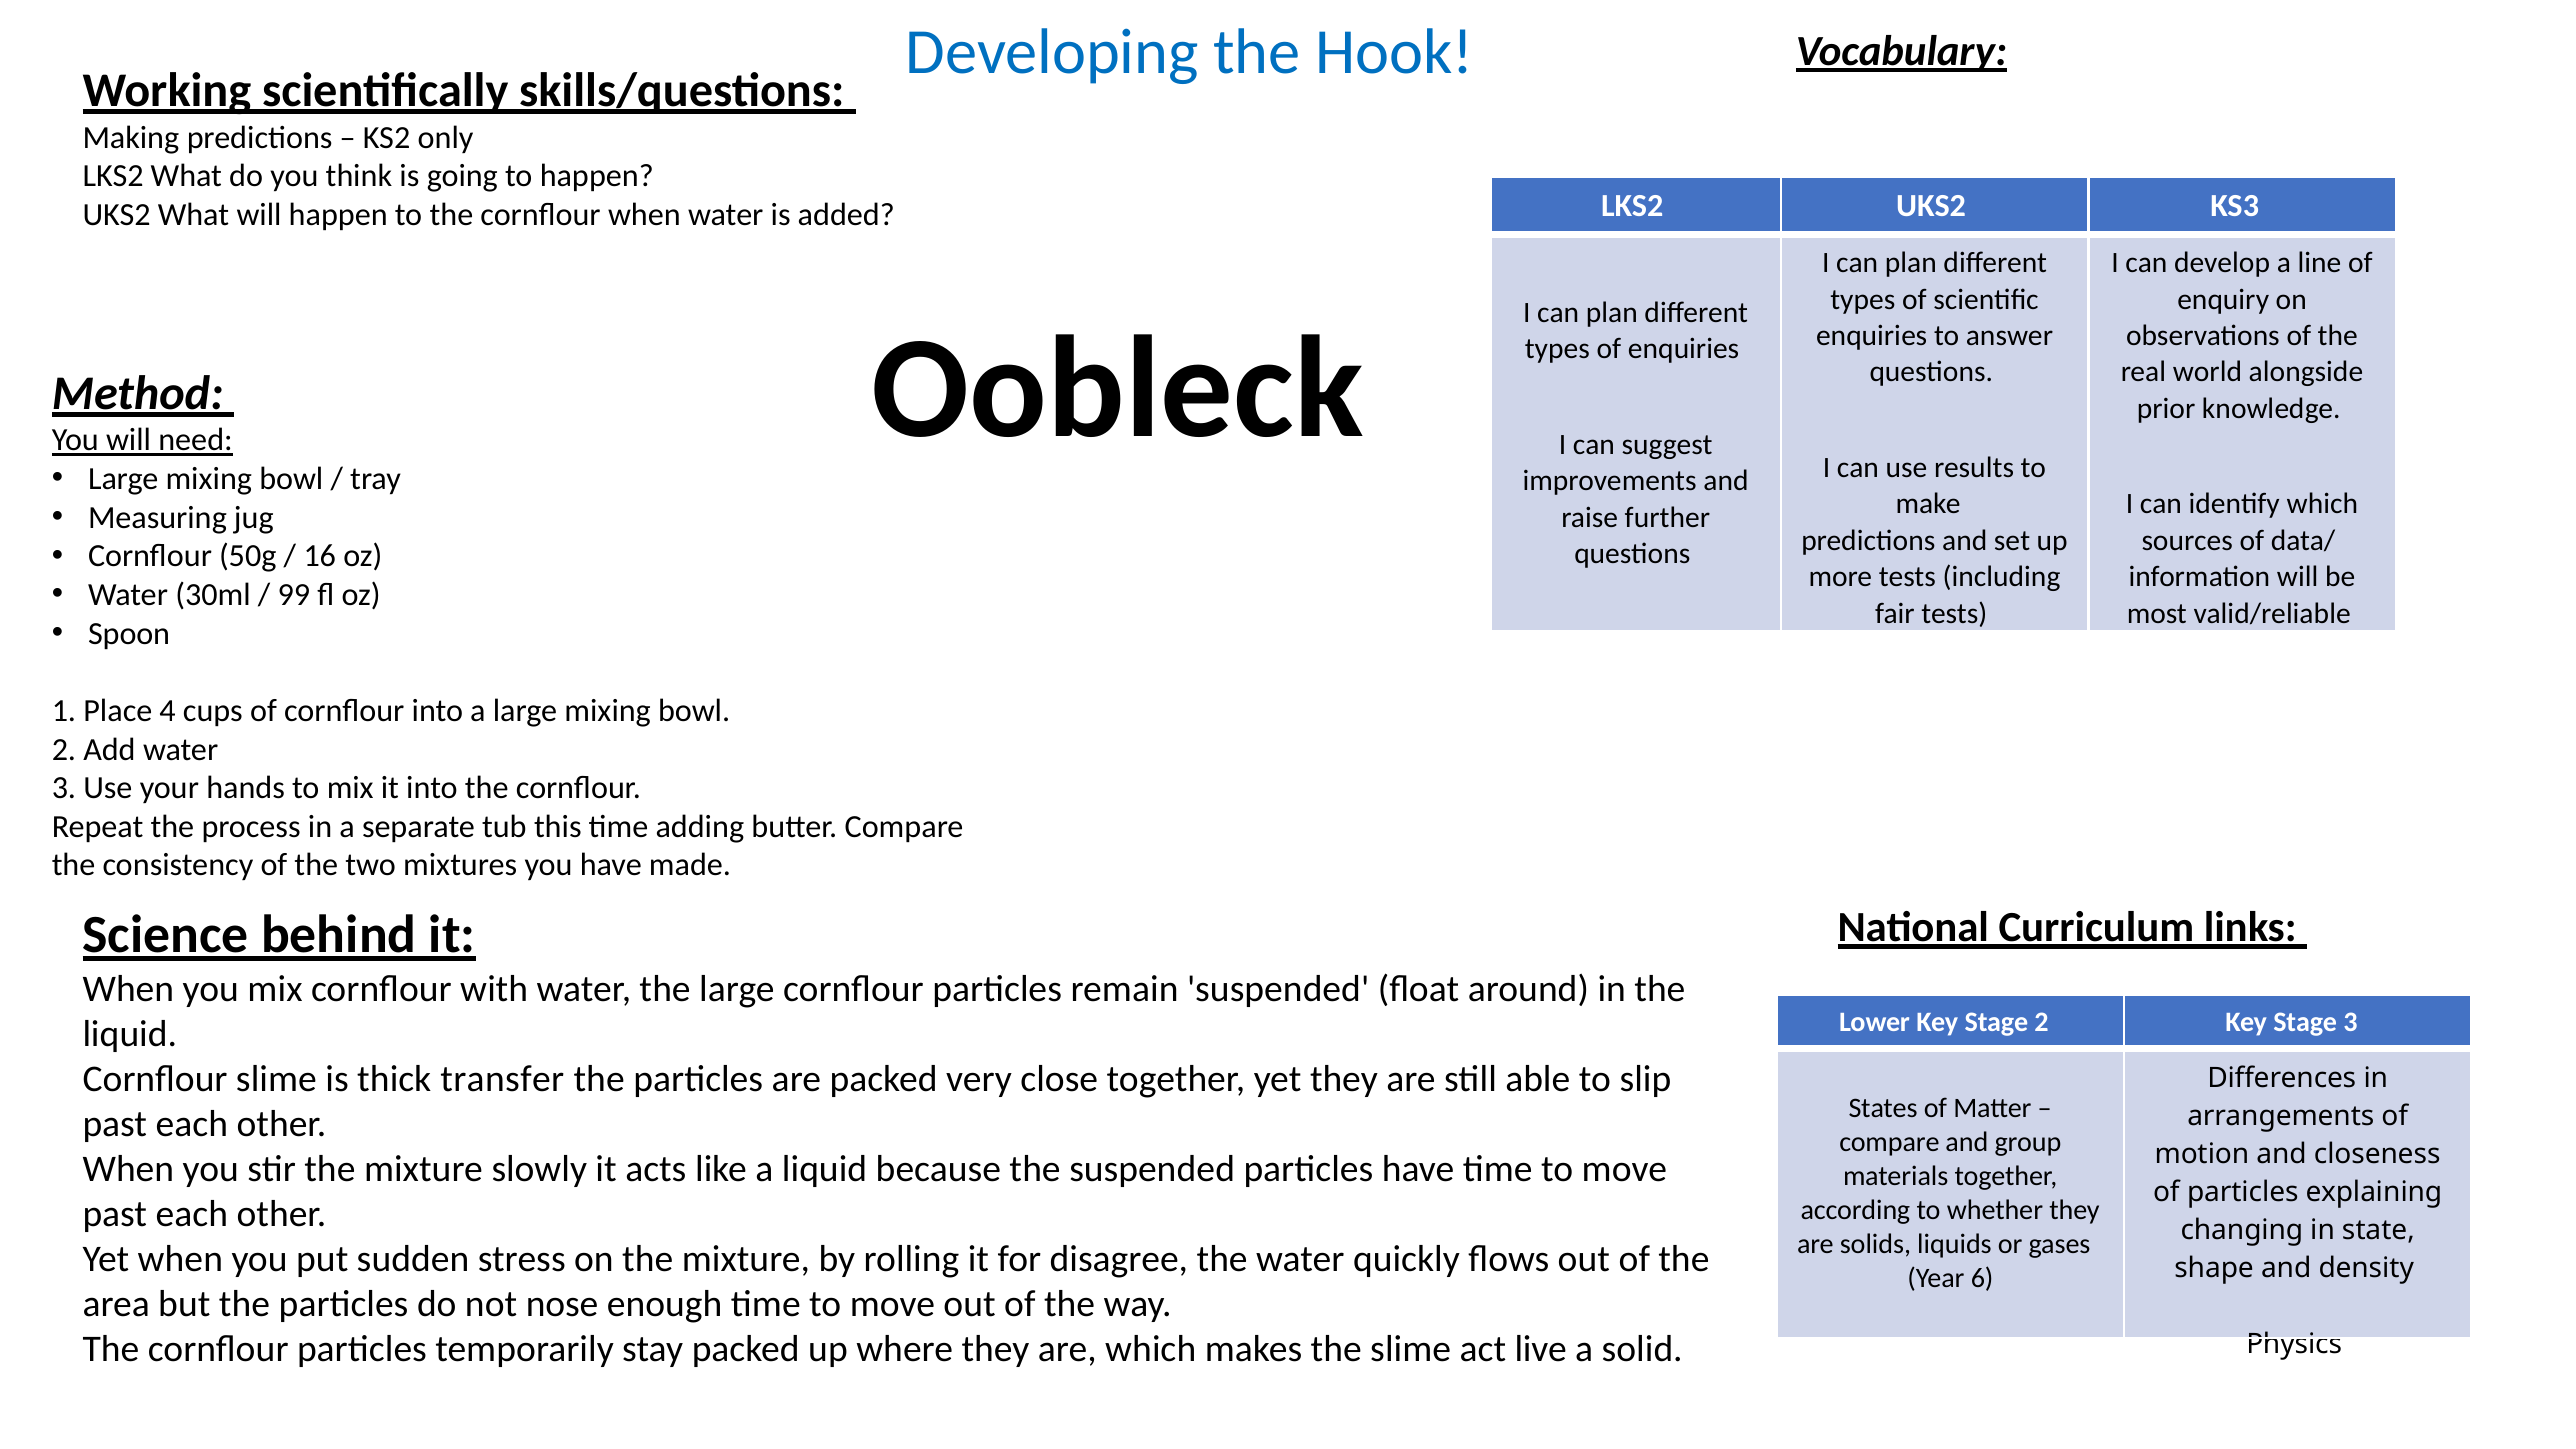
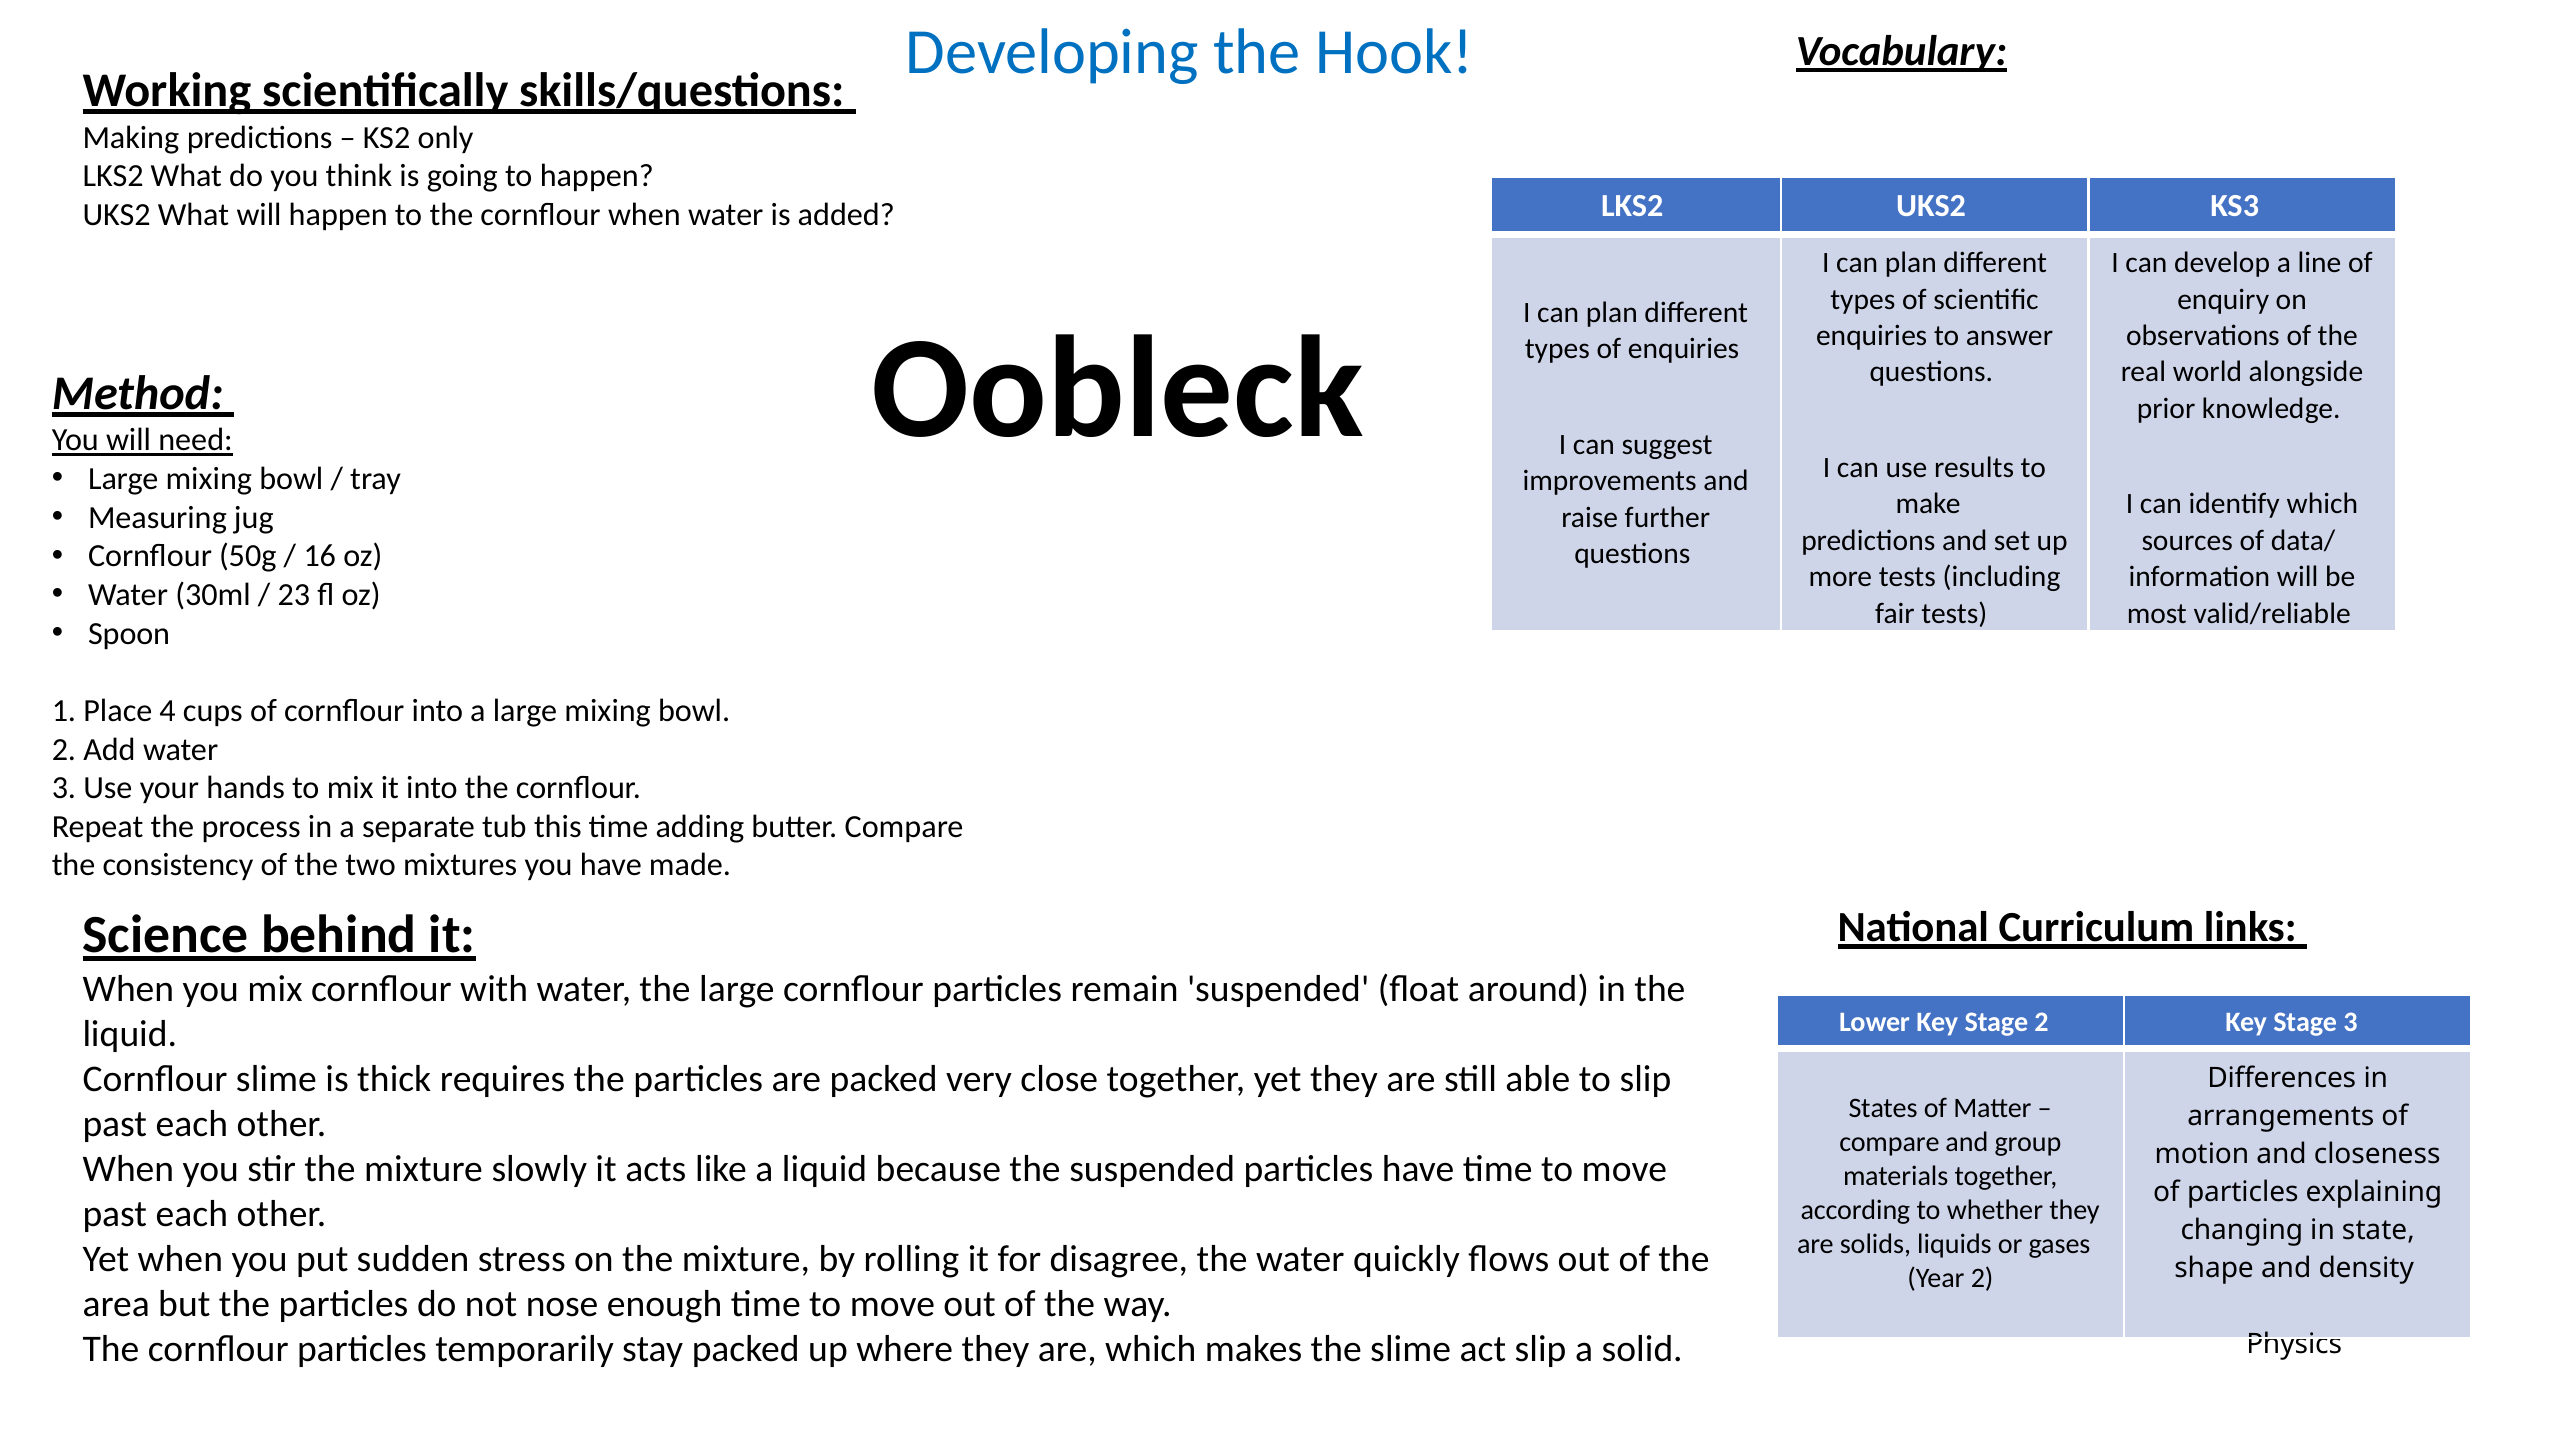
99: 99 -> 23 (294, 595)
transfer: transfer -> requires (503, 1079)
Year 6: 6 -> 2 (1982, 1279)
act live: live -> slip (1541, 1349)
